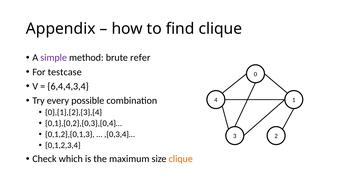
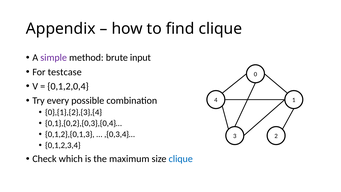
refer: refer -> input (140, 58)
6,4,4,3,4: 6,4,4,3,4 -> 0,1,2,0,4 (68, 86)
clique colour: orange -> blue (181, 159)
